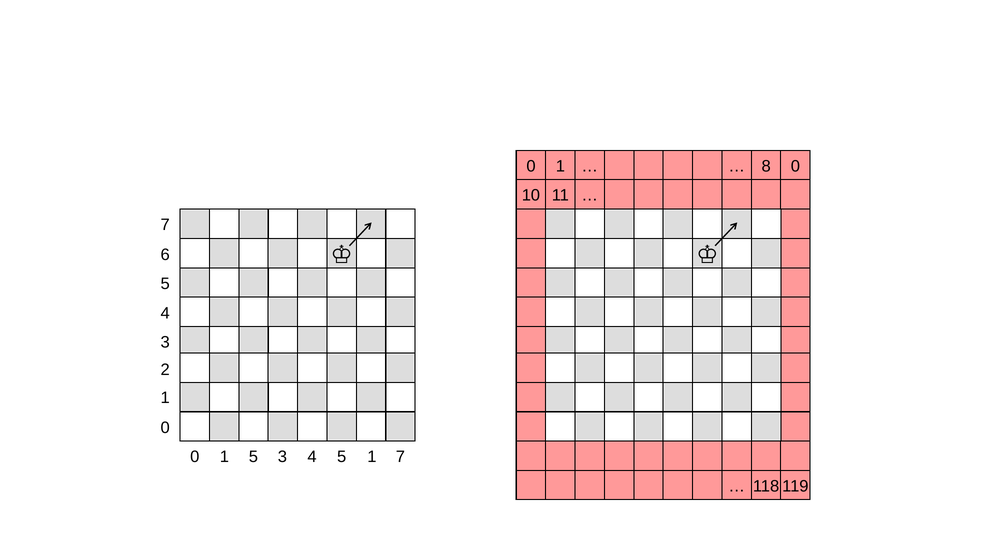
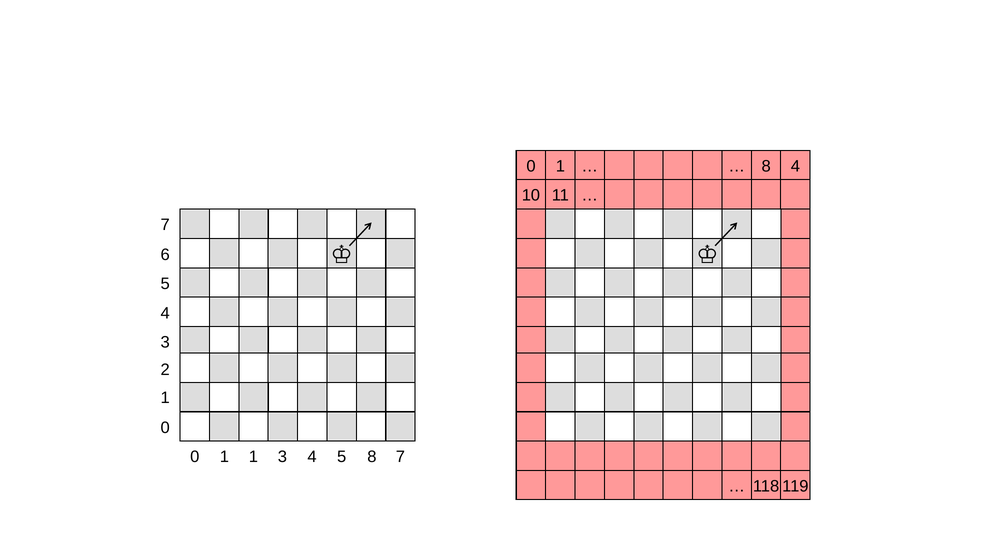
8 0: 0 -> 4 (795, 166)
1 5: 5 -> 1 (253, 458)
5 1: 1 -> 8 (372, 458)
